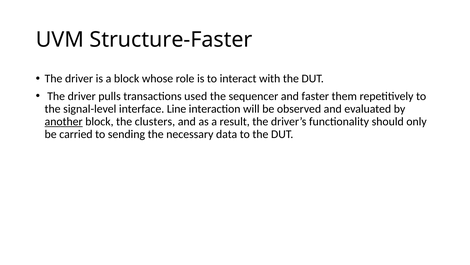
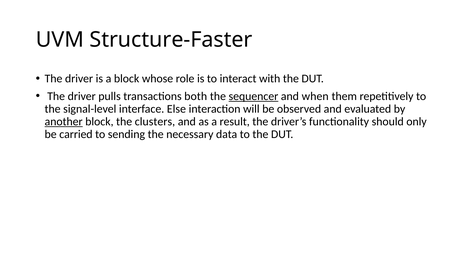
used: used -> both (196, 96)
sequencer underline: none -> present (253, 96)
faster: faster -> when (315, 96)
Line: Line -> Else (176, 109)
